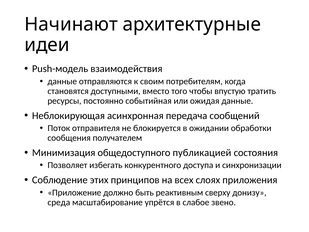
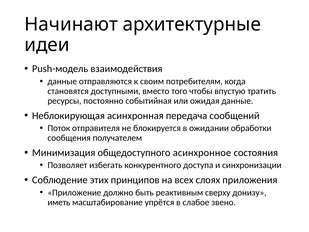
публикацией: публикацией -> асинхронное (202, 153)
среда: среда -> иметь (59, 202)
